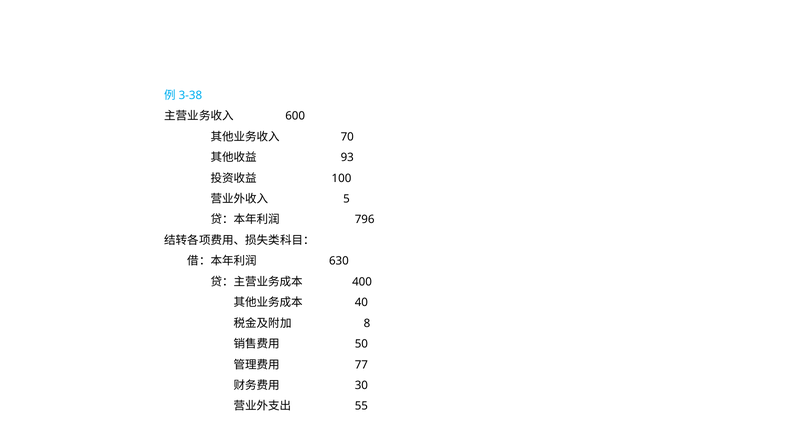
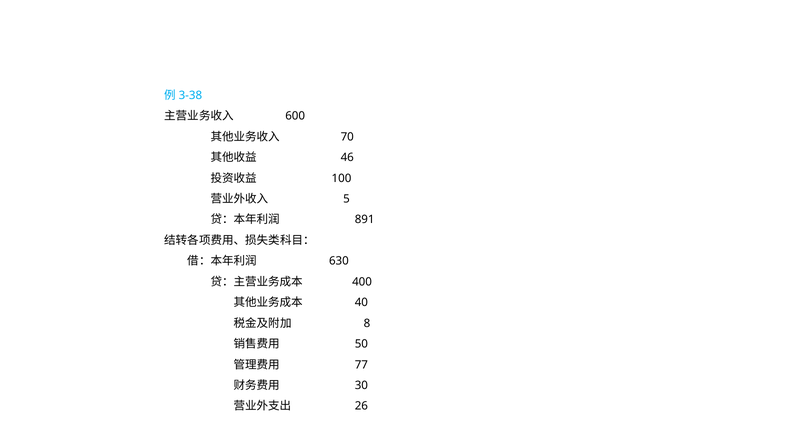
93: 93 -> 46 (347, 157)
796: 796 -> 891 (365, 220)
55: 55 -> 26 (361, 406)
